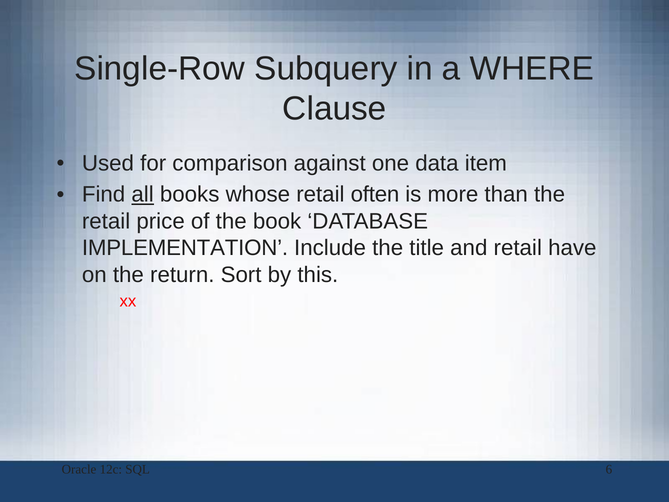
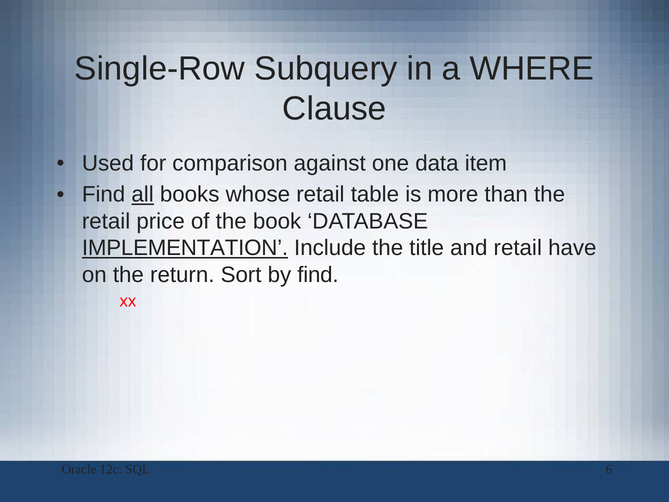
often: often -> table (375, 194)
IMPLEMENTATION underline: none -> present (185, 248)
by this: this -> find (318, 275)
